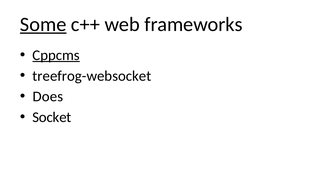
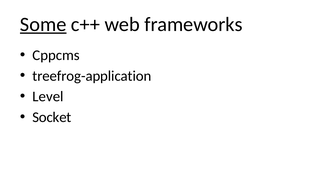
Cppcms underline: present -> none (56, 55)
treefrog-websocket: treefrog-websocket -> treefrog-application (92, 76)
Does: Does -> Level (48, 97)
